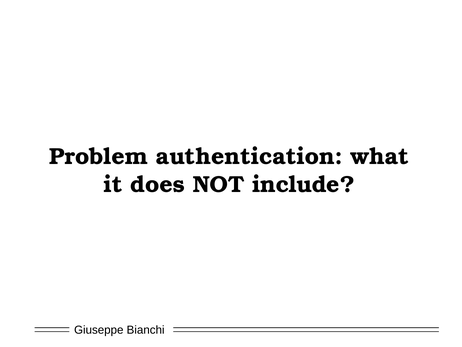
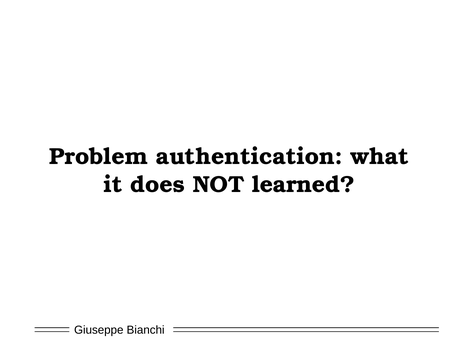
include: include -> learned (303, 184)
